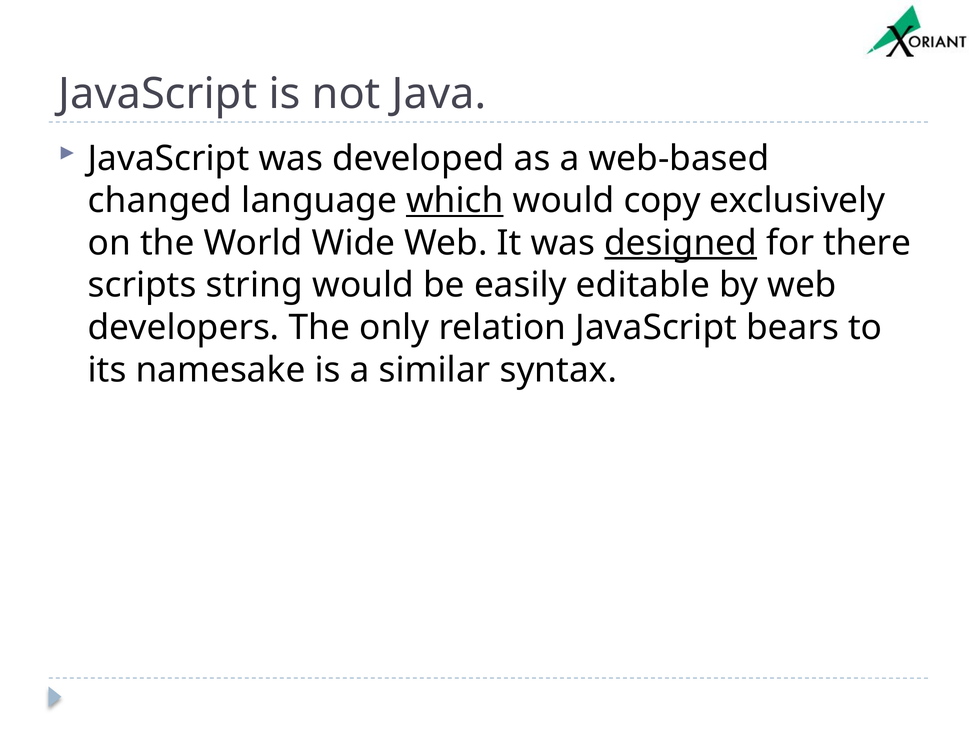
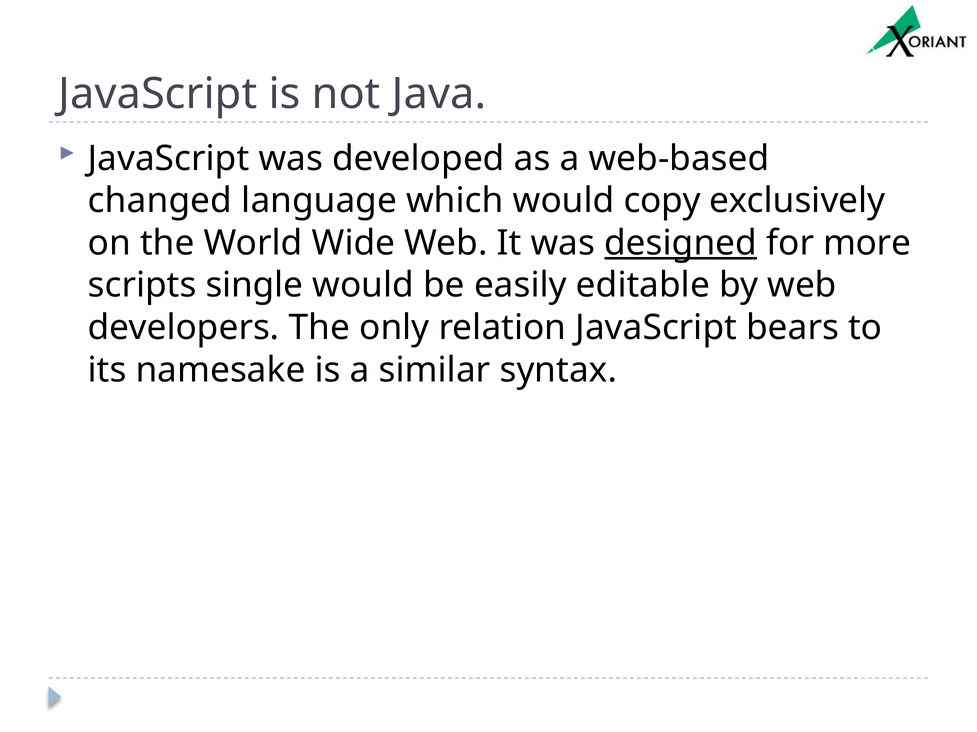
which underline: present -> none (455, 201)
there: there -> more (867, 243)
string: string -> single (254, 286)
